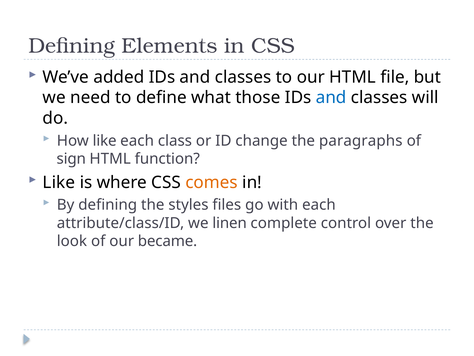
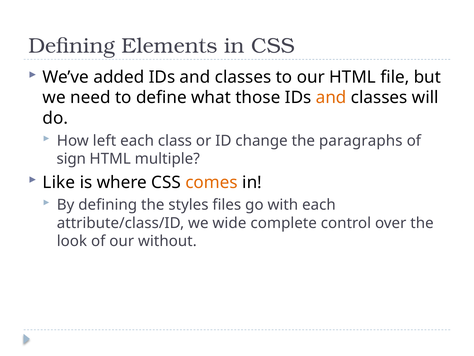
and colour: blue -> orange (331, 98)
How like: like -> left (104, 141)
function: function -> multiple (167, 159)
linen: linen -> wide (229, 223)
became: became -> without (167, 241)
